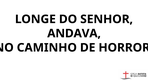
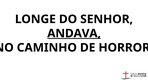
ANDAVA underline: none -> present (74, 34)
